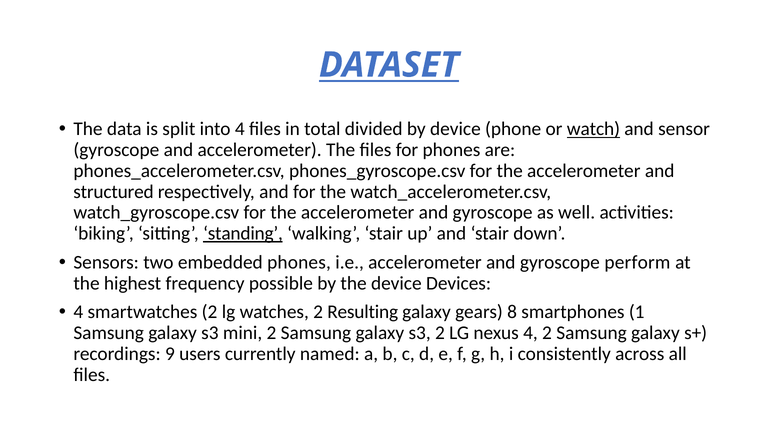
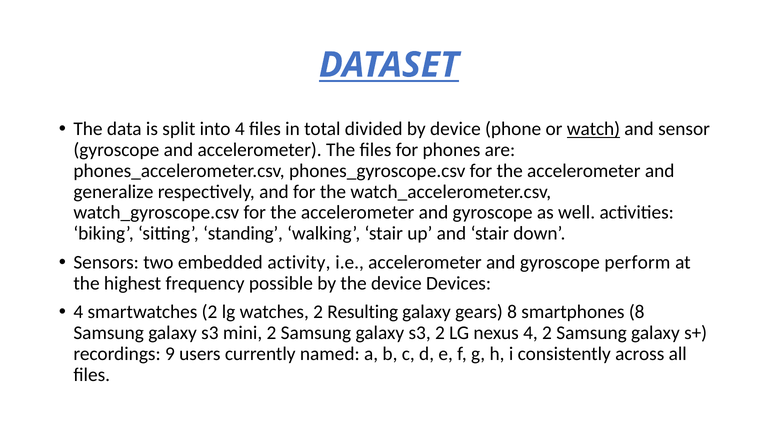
structured: structured -> generalize (113, 192)
standing underline: present -> none (243, 233)
embedded phones: phones -> activity (299, 262)
smartphones 1: 1 -> 8 (637, 312)
